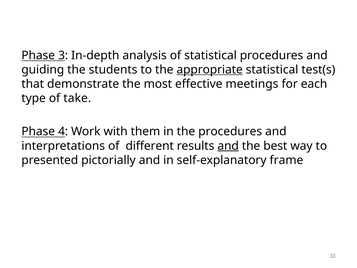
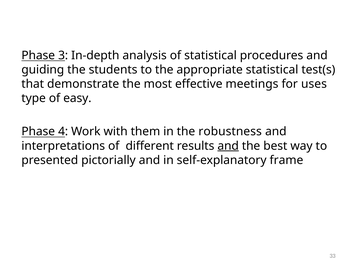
appropriate underline: present -> none (210, 70)
each: each -> uses (314, 84)
take: take -> easy (77, 98)
the procedures: procedures -> robustness (230, 131)
